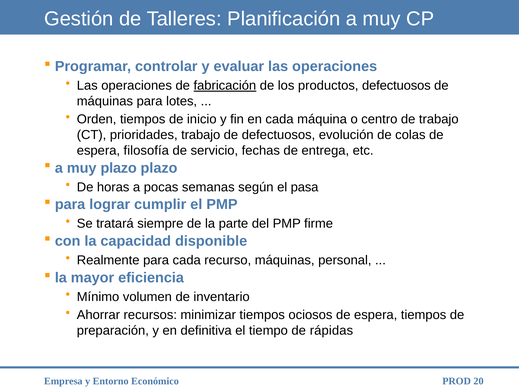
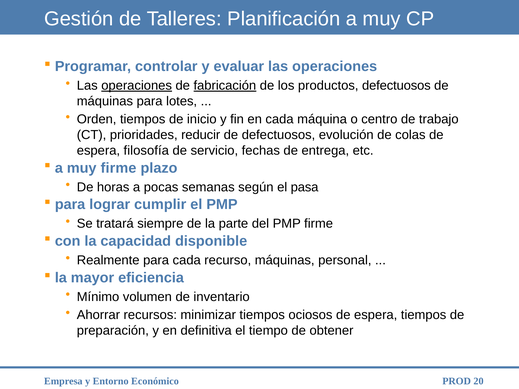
operaciones underline: none -> present (137, 86)
prioridades trabajo: trabajo -> reducir (201, 135)
muy plazo: plazo -> firme (119, 168)
rápidas: rápidas -> obtener (331, 331)
